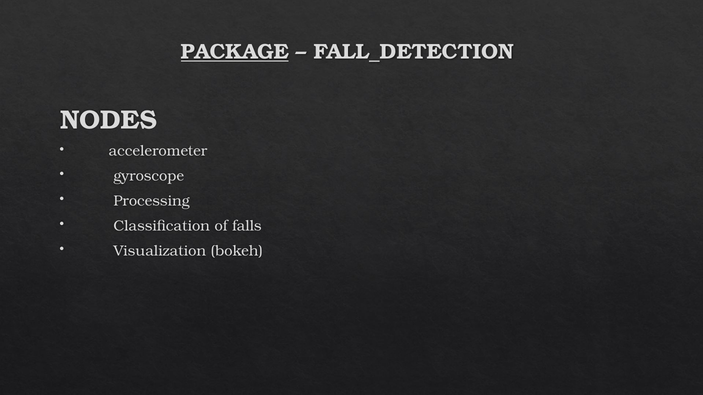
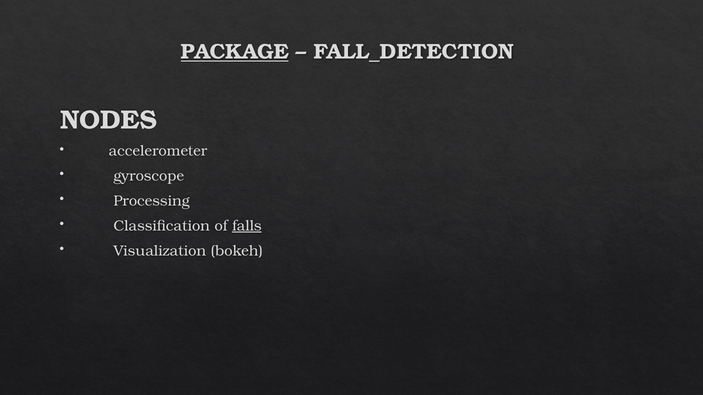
falls underline: none -> present (247, 226)
